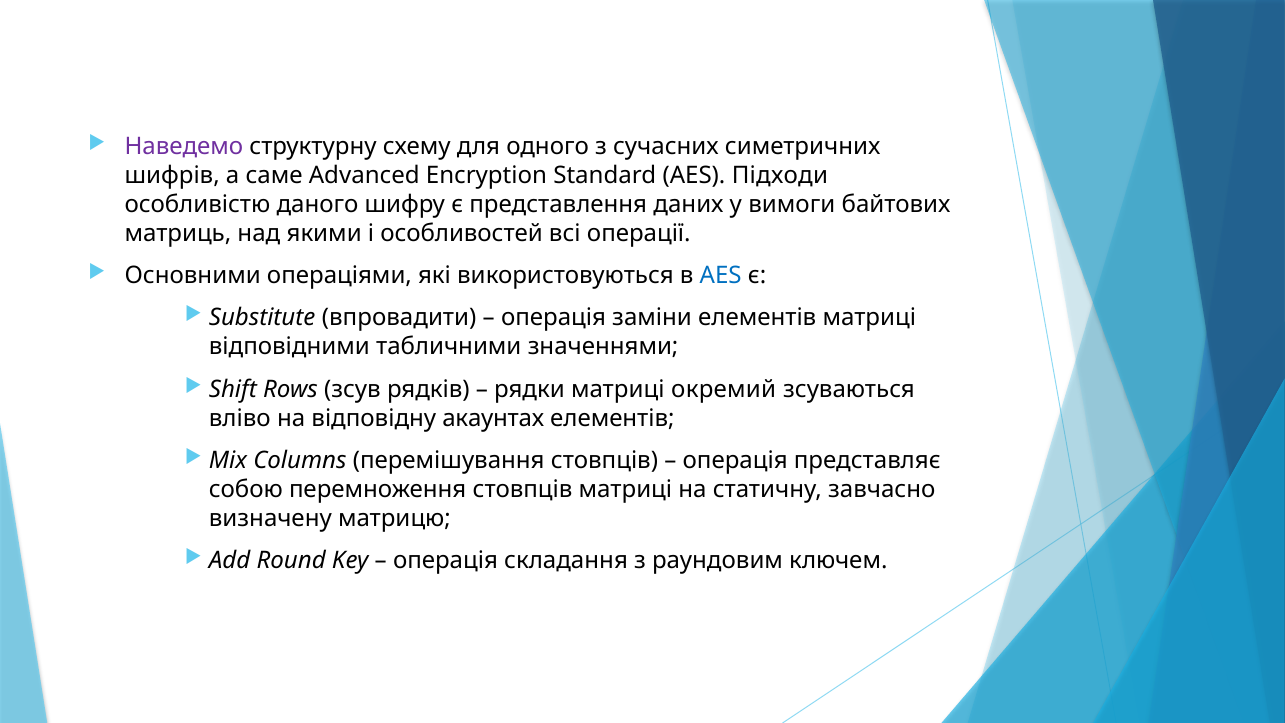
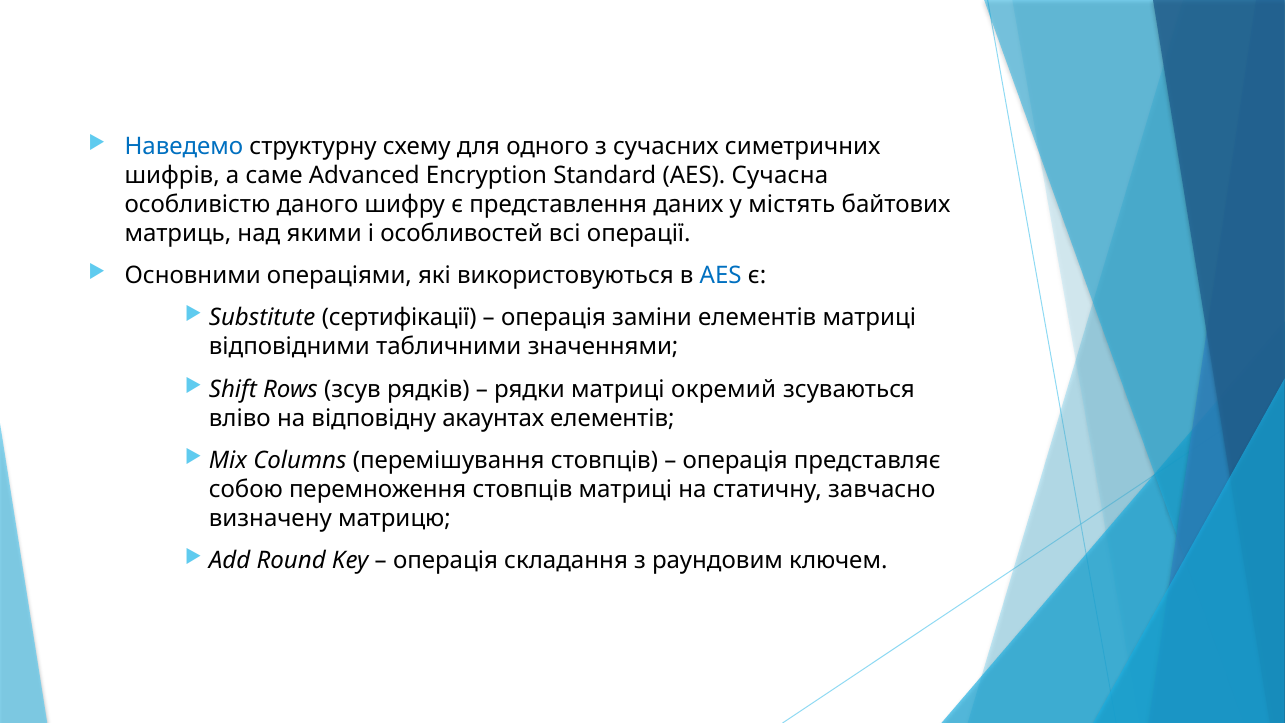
Наведемо colour: purple -> blue (184, 147)
Підходи: Підходи -> Сучасна (780, 175)
вимоги: вимоги -> містять (792, 204)
впровадити: впровадити -> сертифікації (399, 318)
